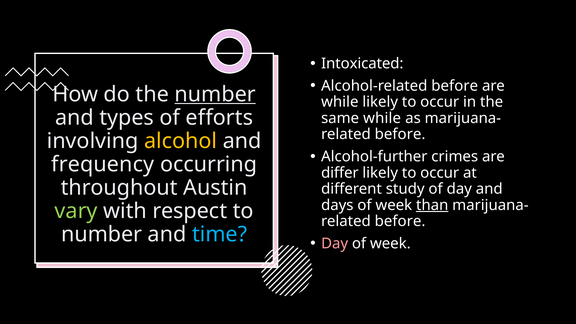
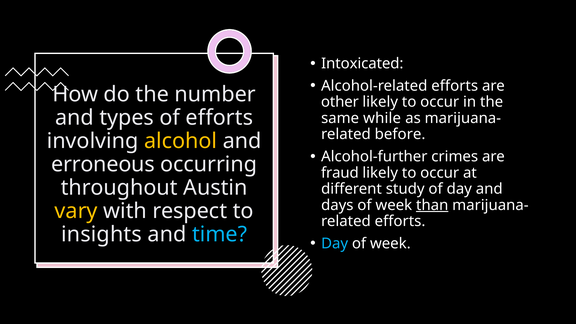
Alcohol-related before: before -> efforts (455, 86)
number underline: present -> none (215, 94)
while: while -> other (340, 102)
frequency: frequency -> erroneous (103, 164)
differ: differ -> fraud (340, 173)
vary colour: light green -> yellow (76, 211)
before: before -> efforts (400, 221)
number: number -> insights (102, 234)
Day colour: pink -> light blue (335, 244)
